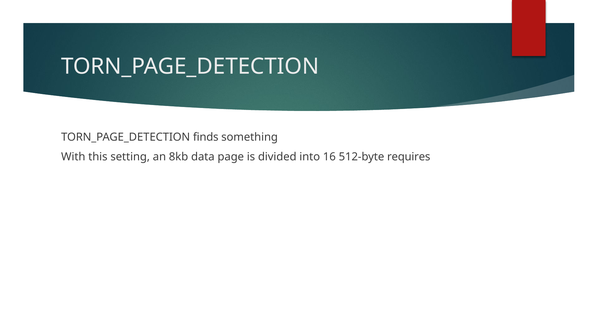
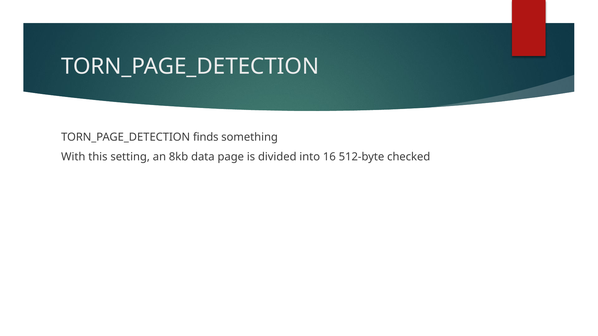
requires: requires -> checked (409, 157)
